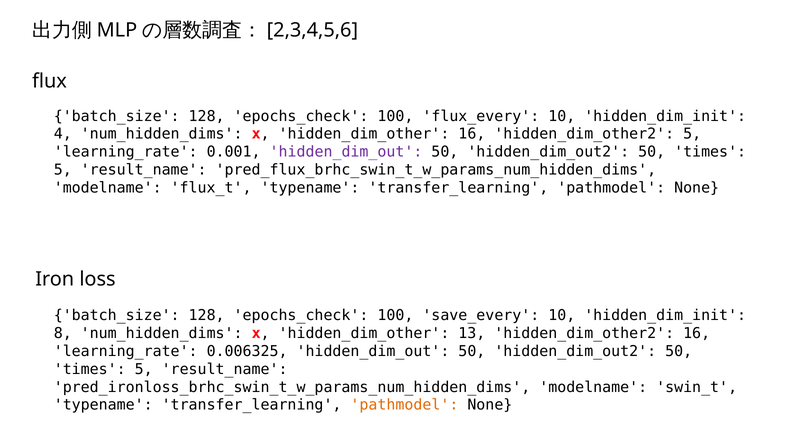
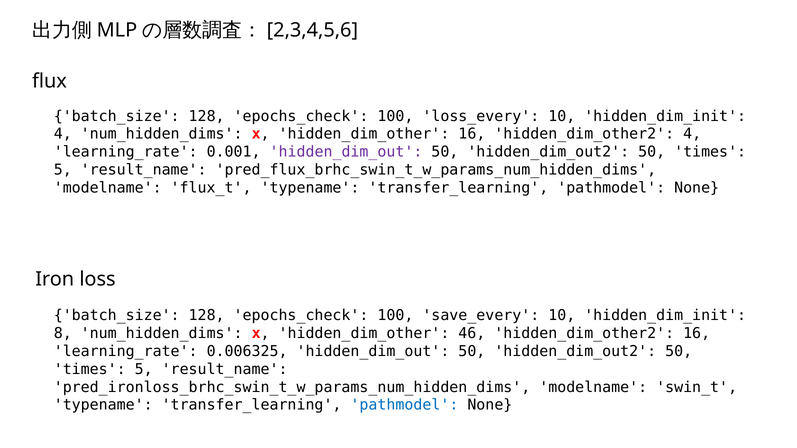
flux_every: flux_every -> loss_every (481, 116)
hidden_dim_other2 5: 5 -> 4 (692, 134)
13: 13 -> 46 (472, 334)
pathmodel colour: orange -> blue (404, 405)
